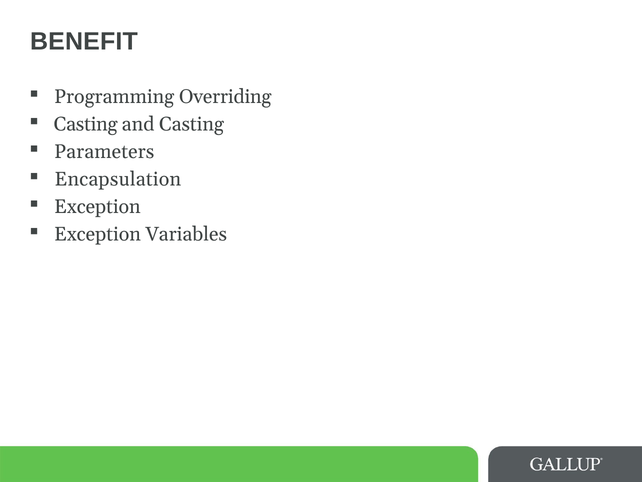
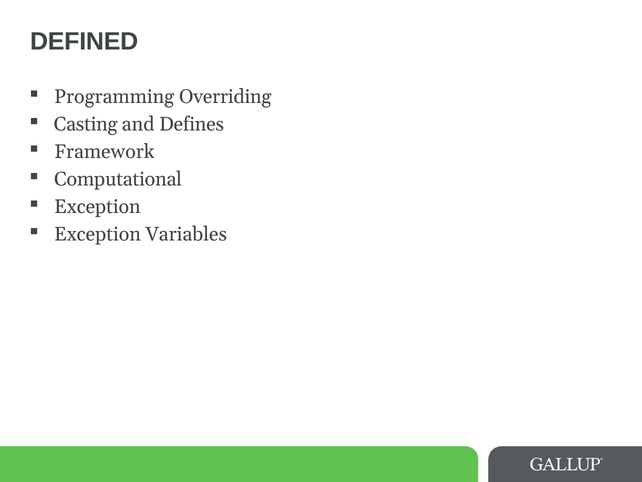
BENEFIT: BENEFIT -> DEFINED (84, 41)
and Casting: Casting -> Defines (192, 124)
Parameters: Parameters -> Framework (104, 151)
Encapsulation: Encapsulation -> Computational (118, 179)
